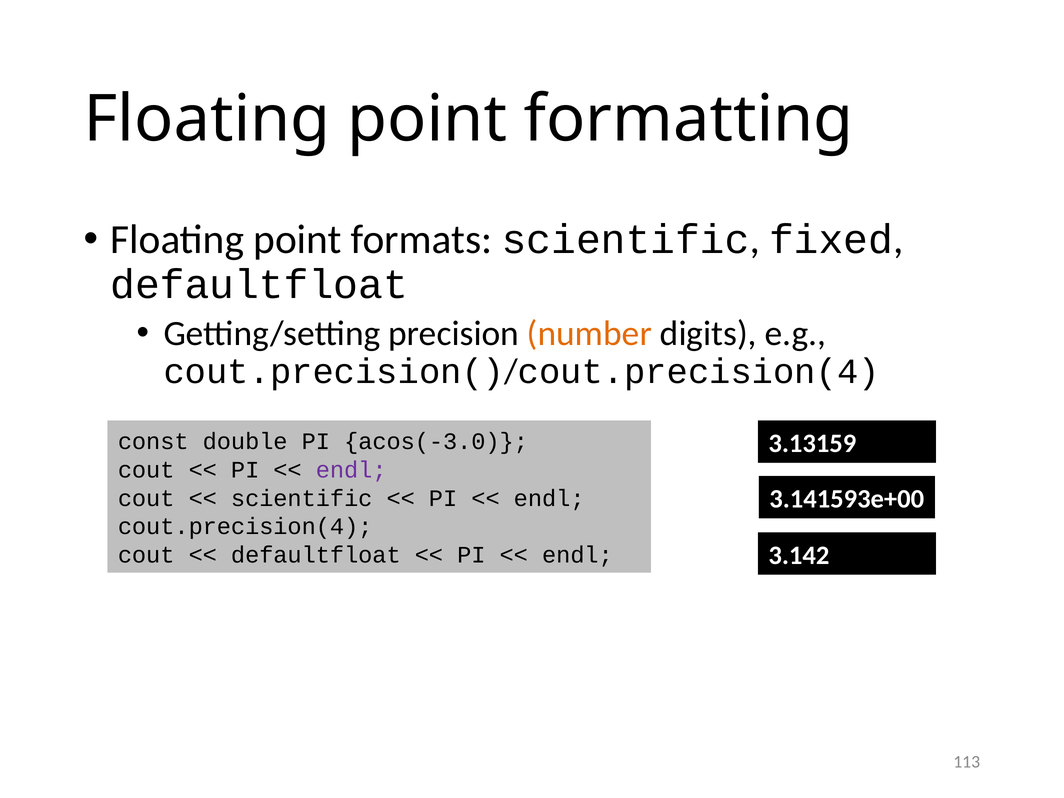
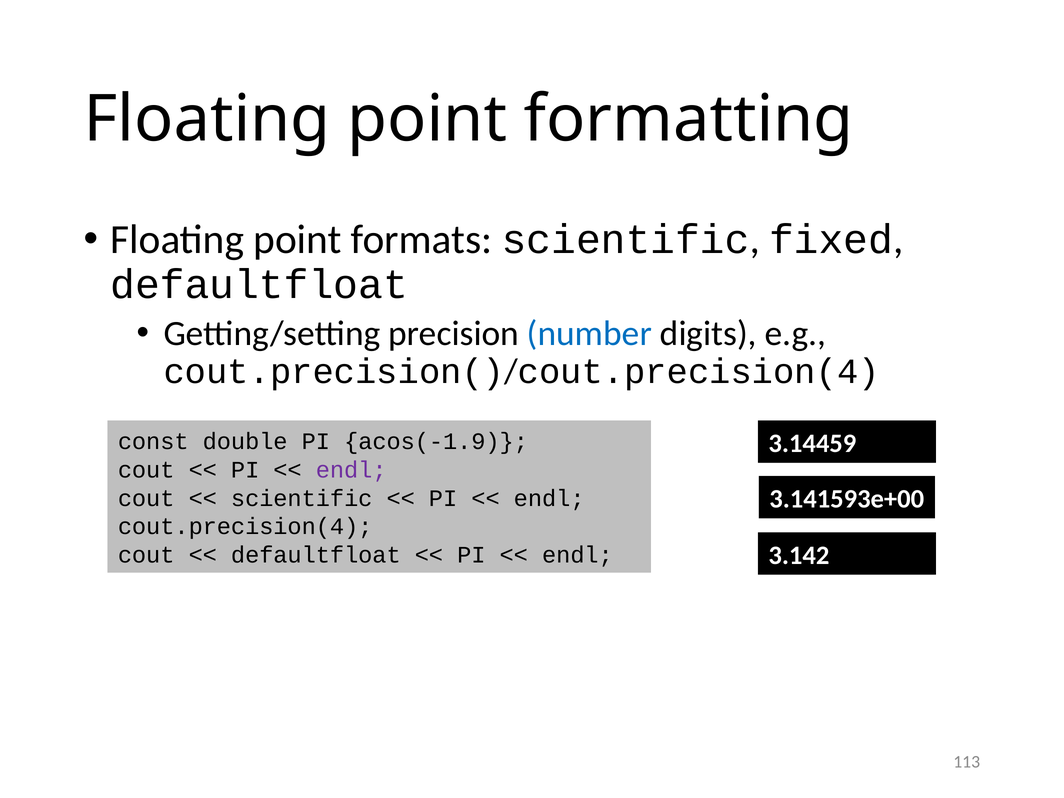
number colour: orange -> blue (589, 333)
acos(-3.0: acos(-3.0 -> acos(-1.9 (436, 442)
3.13159: 3.13159 -> 3.14459 (812, 444)
